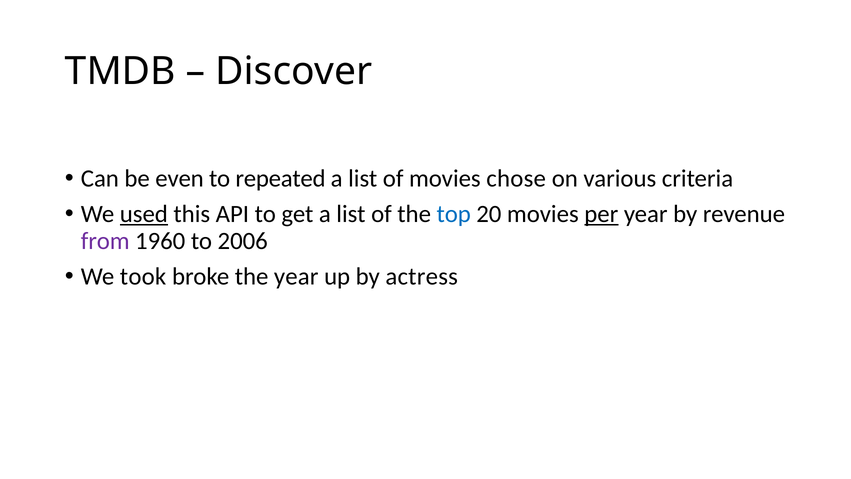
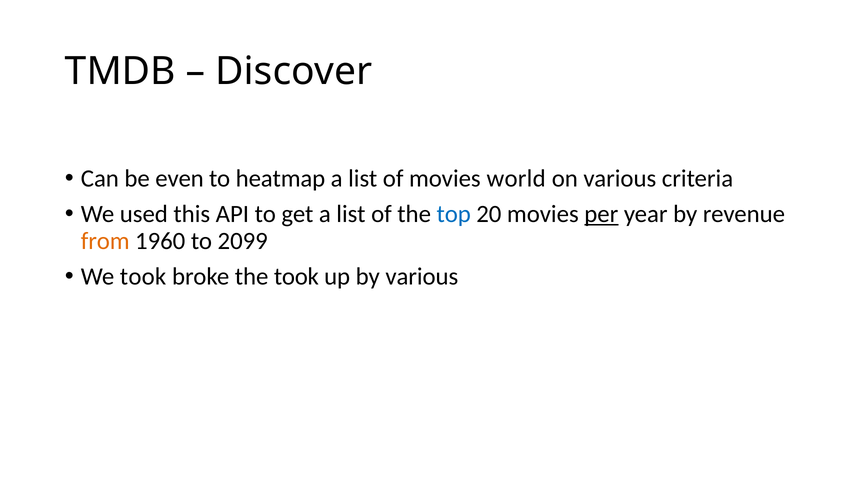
repeated: repeated -> heatmap (280, 178)
chose: chose -> world (516, 178)
used underline: present -> none (144, 214)
from colour: purple -> orange (105, 241)
2006: 2006 -> 2099 (243, 241)
the year: year -> took (296, 276)
by actress: actress -> various (422, 276)
